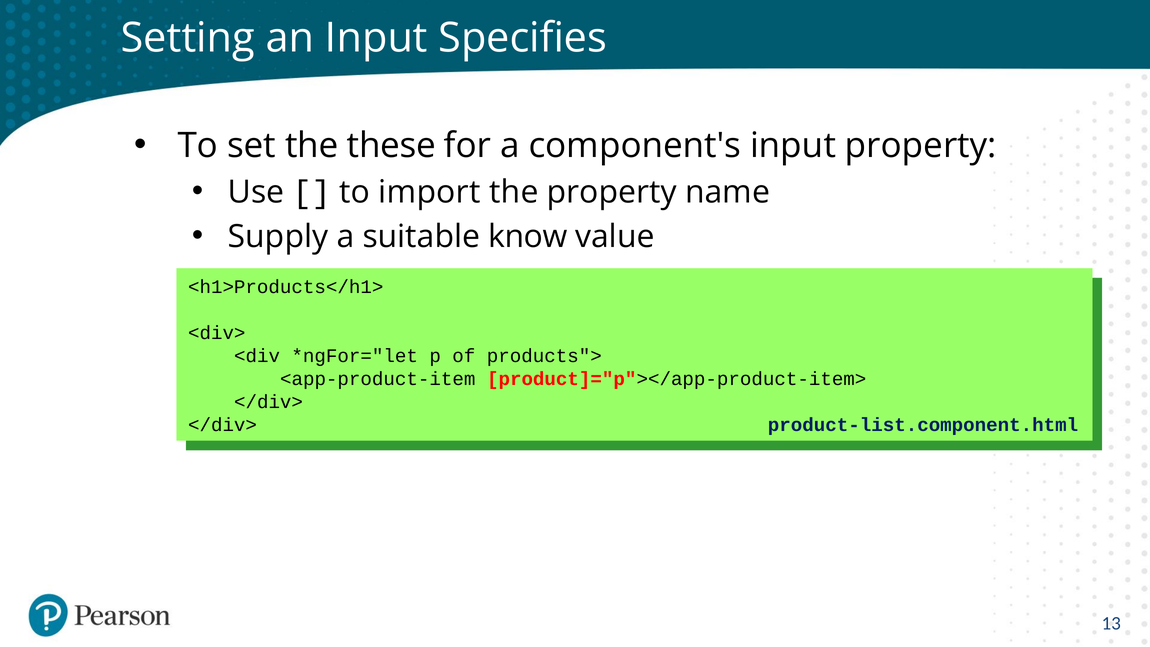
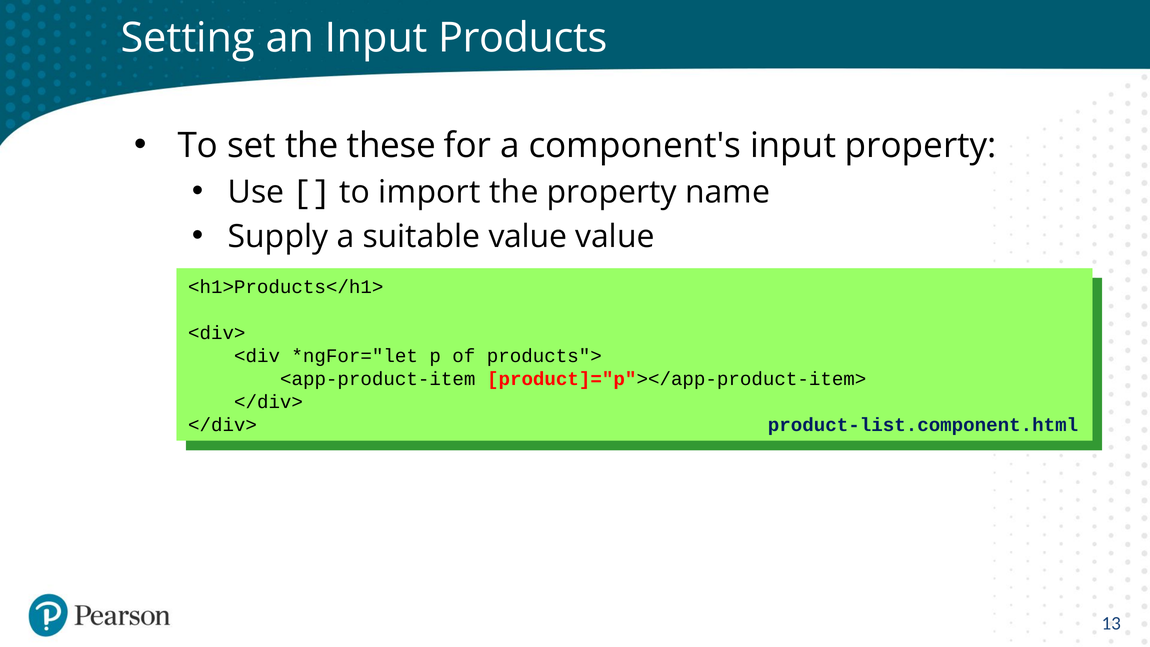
Specifies: Specifies -> Products (523, 38)
suitable know: know -> value (528, 237)
